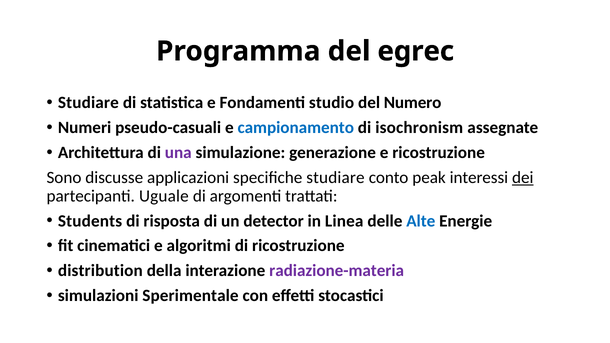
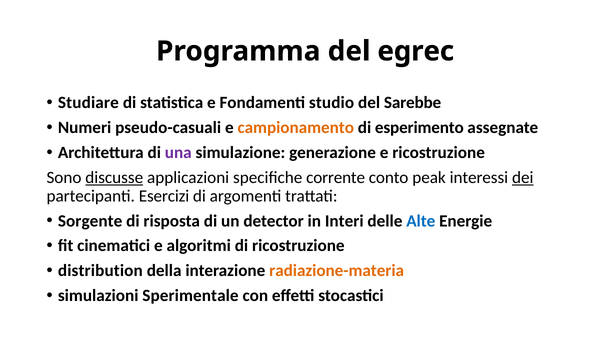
Numero: Numero -> Sarebbe (413, 103)
campionamento colour: blue -> orange (296, 128)
isochronism: isochronism -> esperimento (419, 128)
discusse underline: none -> present (114, 178)
specifiche studiare: studiare -> corrente (336, 178)
Uguale: Uguale -> Esercizi (164, 196)
Students: Students -> Sorgente (90, 221)
Linea: Linea -> Interi (344, 221)
radiazione-materia colour: purple -> orange (337, 271)
